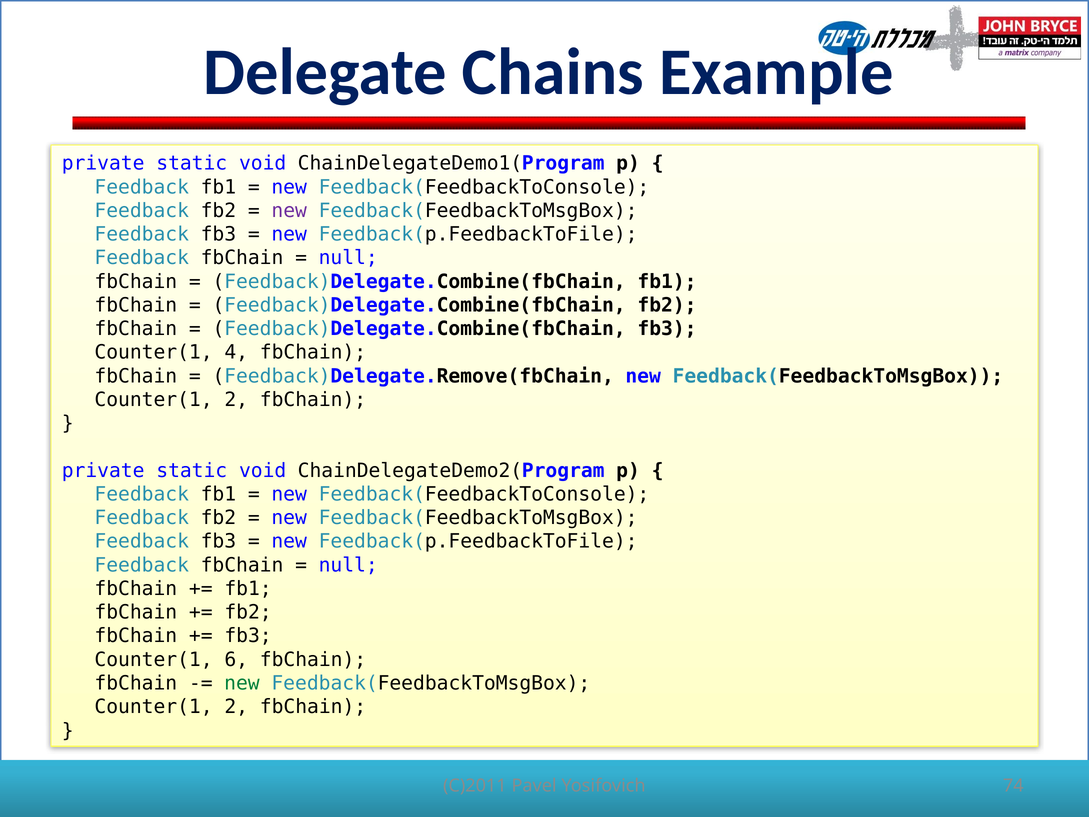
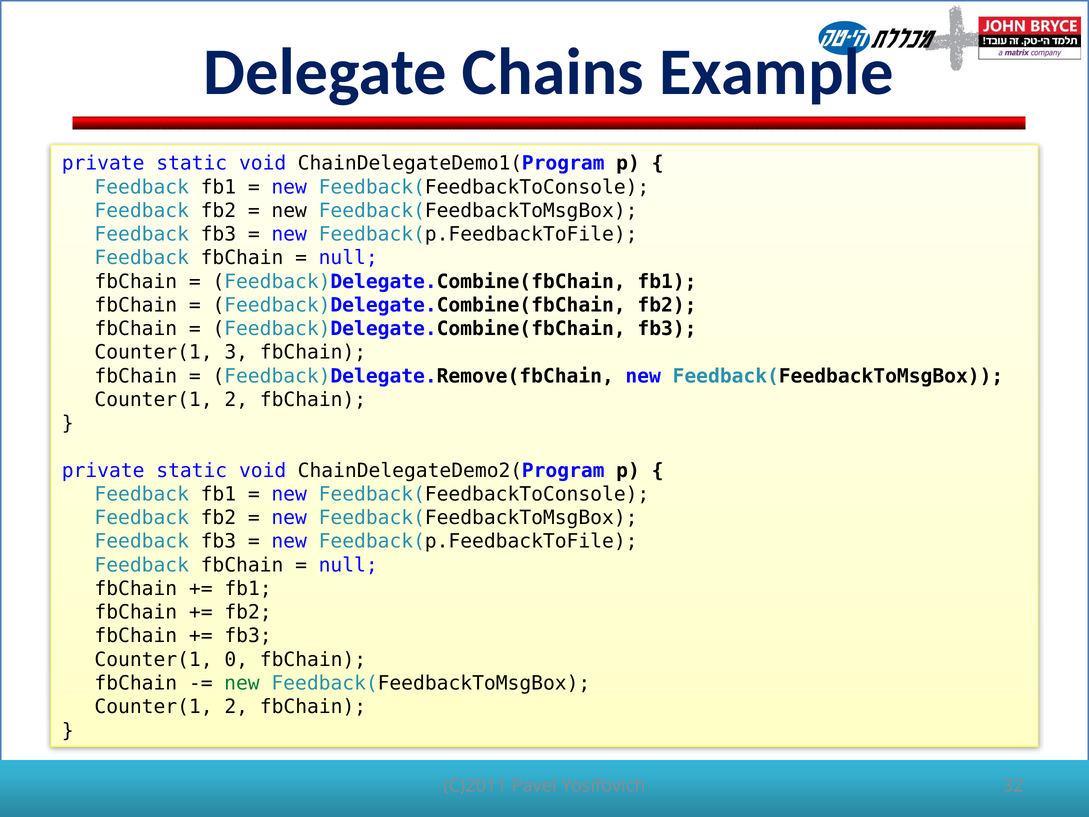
new colour: purple -> black (289, 211)
4: 4 -> 3 (236, 352)
6: 6 -> 0 (236, 659)
74: 74 -> 32 (1013, 786)
